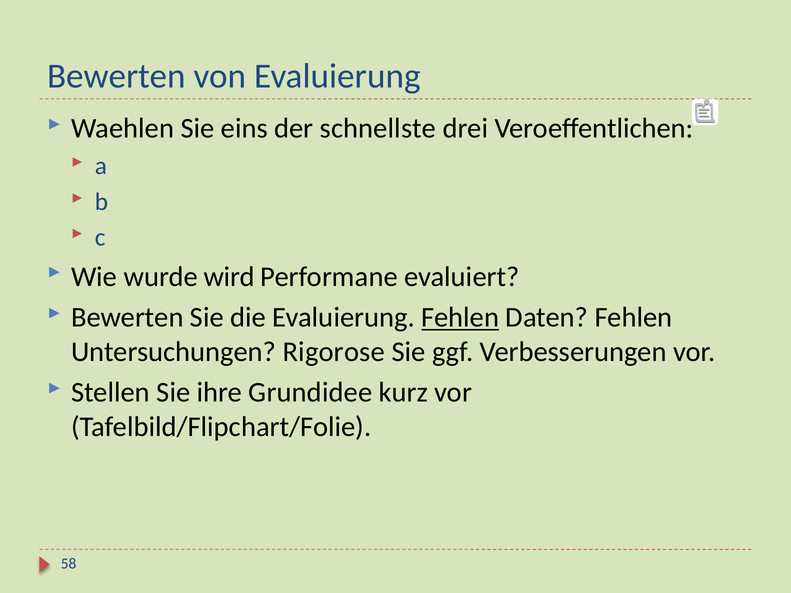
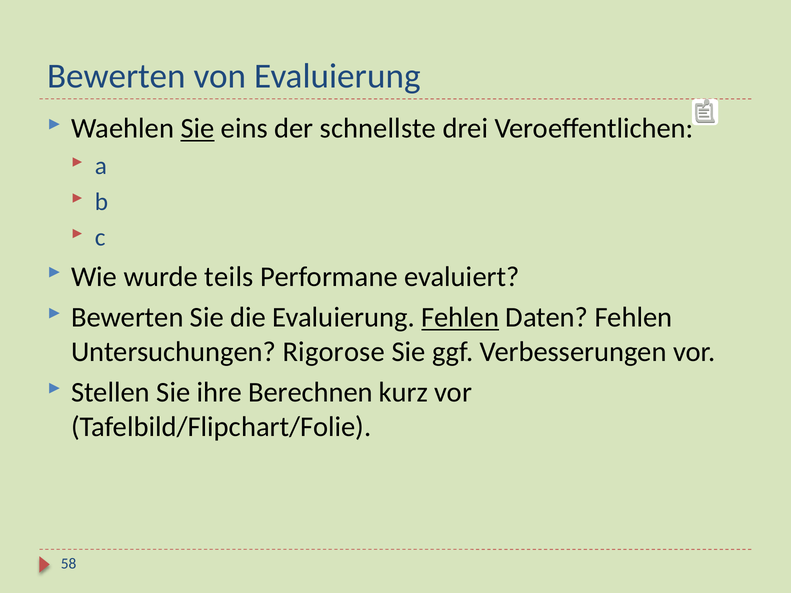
Sie underline: none -> present (197, 129)
wird: wird -> teils (229, 277)
Grundidee: Grundidee -> Berechnen (311, 393)
